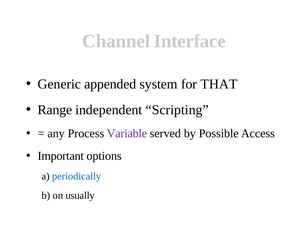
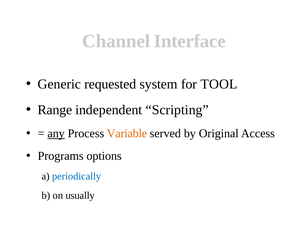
appended: appended -> requested (110, 84)
THAT: THAT -> TOOL (219, 84)
any underline: none -> present (56, 134)
Variable colour: purple -> orange (127, 134)
Possible: Possible -> Original (219, 134)
Important: Important -> Programs (61, 156)
